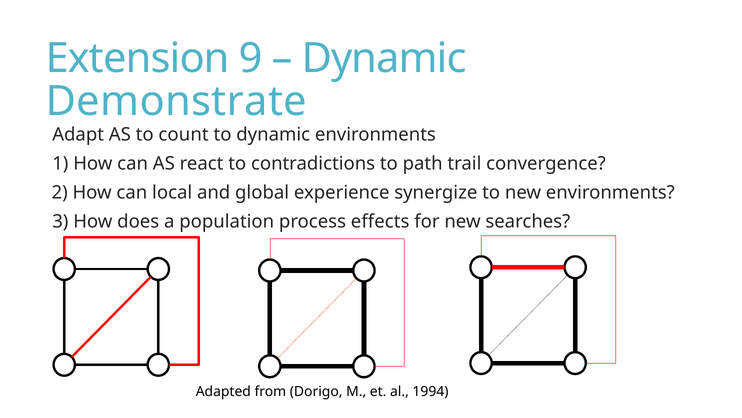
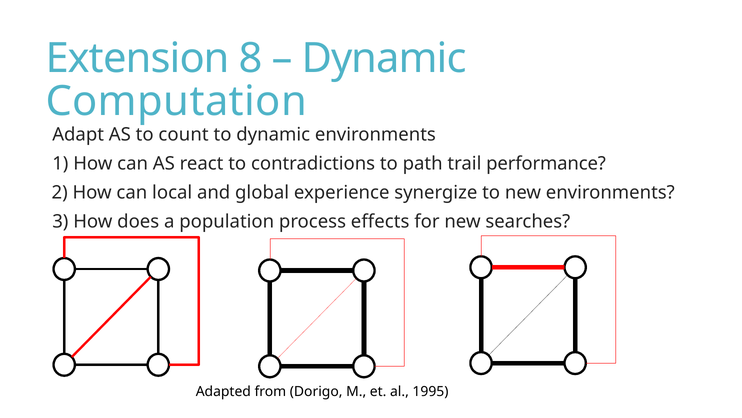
9: 9 -> 8 (251, 59)
Demonstrate: Demonstrate -> Computation (176, 101)
convergence: convergence -> performance (546, 163)
1994: 1994 -> 1995 (430, 391)
